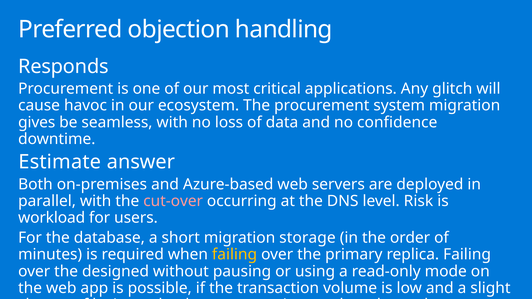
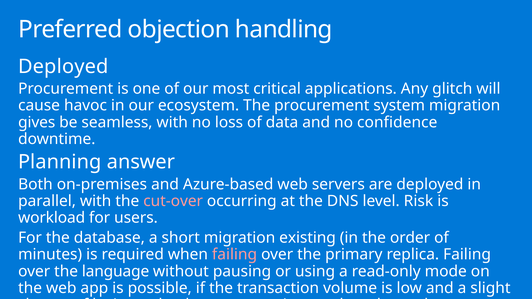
Responds: Responds -> Deployed (63, 67)
Estimate: Estimate -> Planning (60, 162)
storage: storage -> existing (308, 238)
failing colour: yellow -> pink (235, 255)
designed: designed -> language (116, 271)
